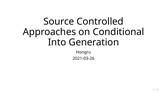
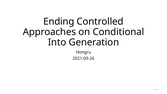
Source: Source -> Ending (59, 22)
